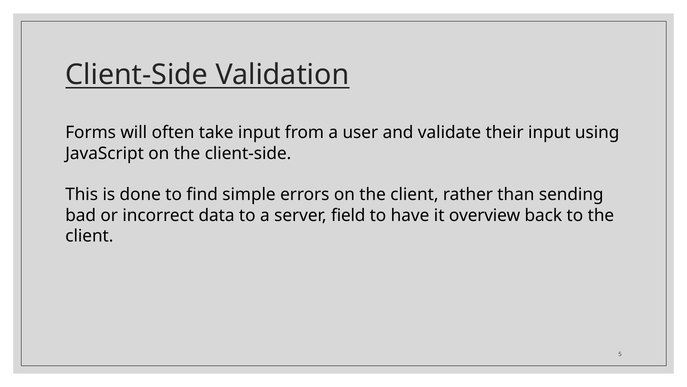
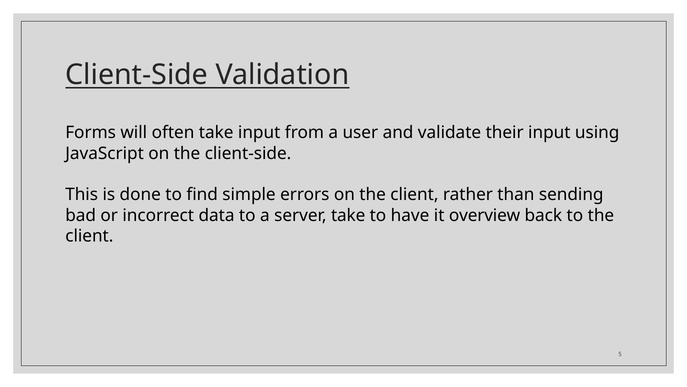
server field: field -> take (348, 215)
